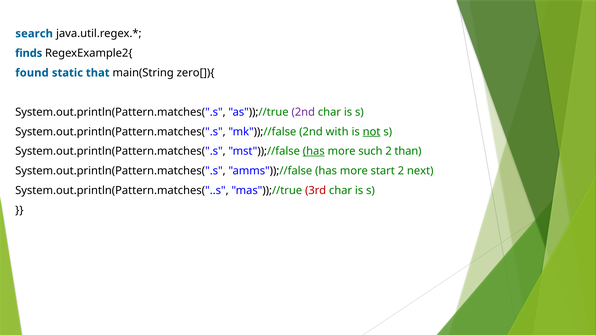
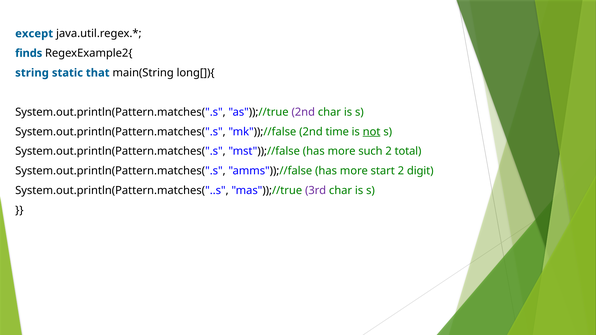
search: search -> except (34, 34)
found: found -> string (32, 73)
zero[]){: zero[]){ -> long[]){ (196, 73)
with: with -> time (337, 132)
has underline: present -> none (314, 151)
than: than -> total (408, 151)
next: next -> digit (420, 171)
3rd colour: red -> purple (316, 191)
